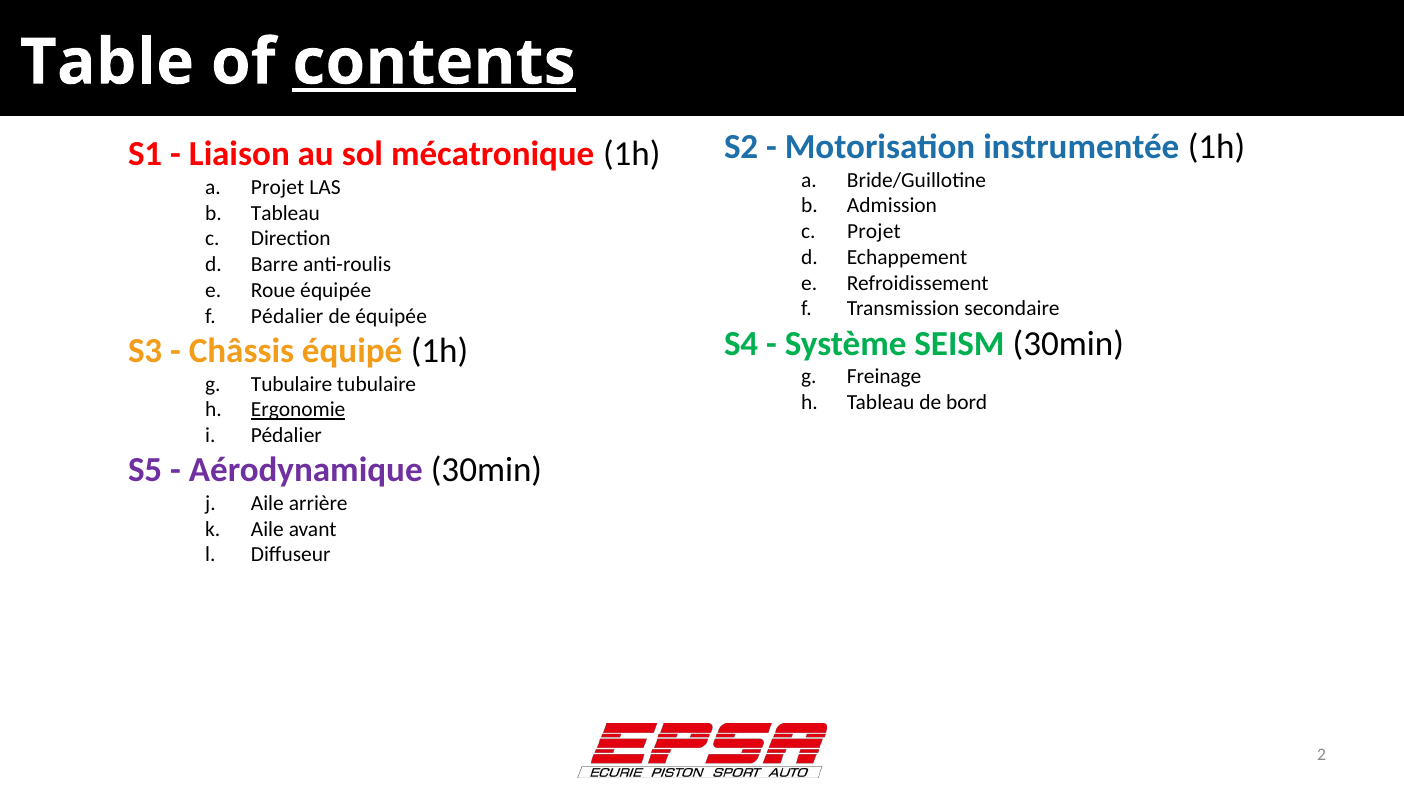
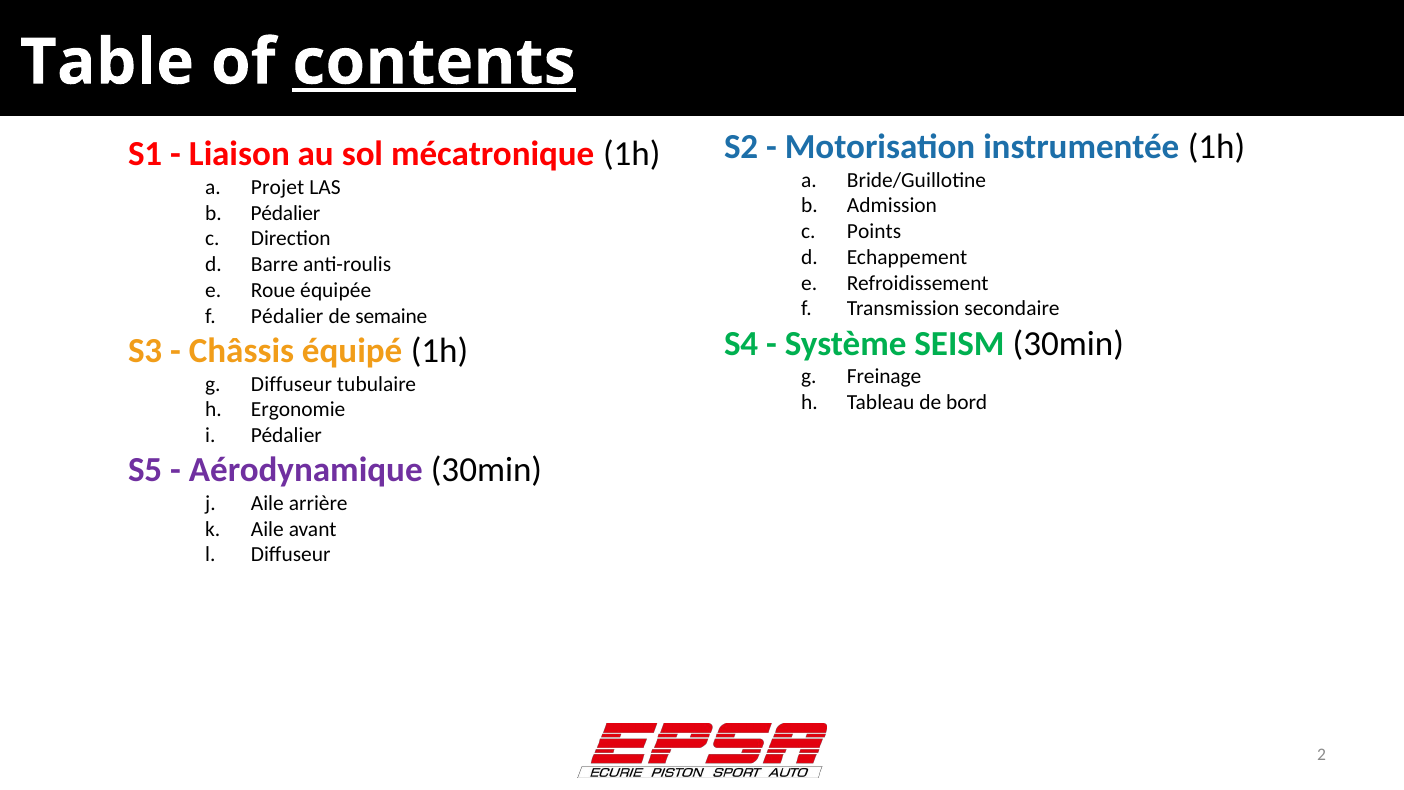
Tableau: Tableau -> Pédalier (285, 213)
Projet: Projet -> Points (874, 231)
de équipée: équipée -> semaine (391, 316)
Tubulaire: Tubulaire -> Diffuseur (292, 384)
Ergonomie underline: present -> none (298, 410)
